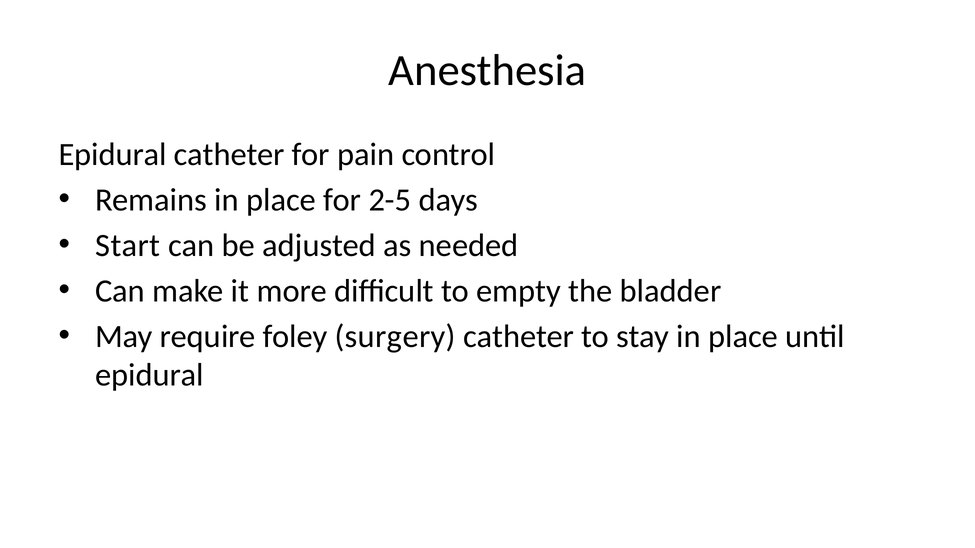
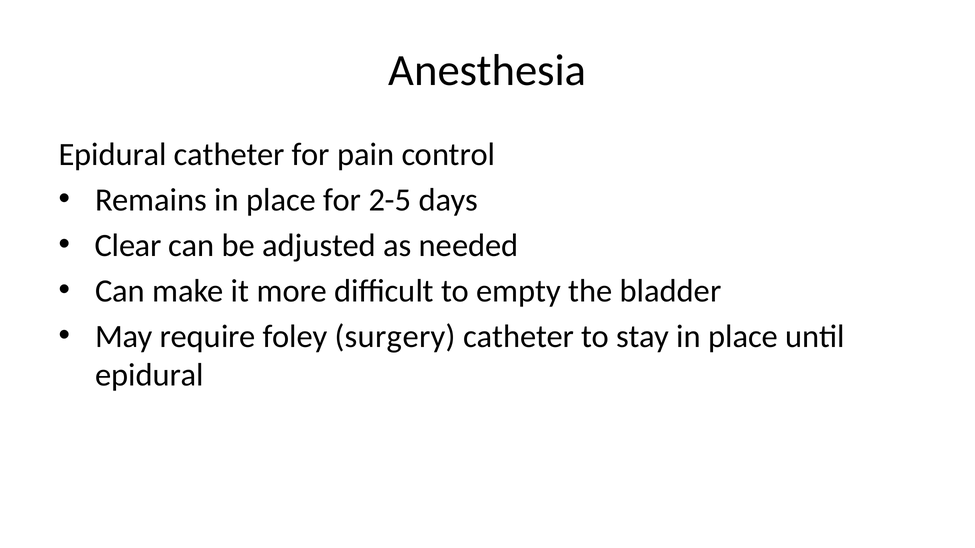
Start: Start -> Clear (128, 246)
